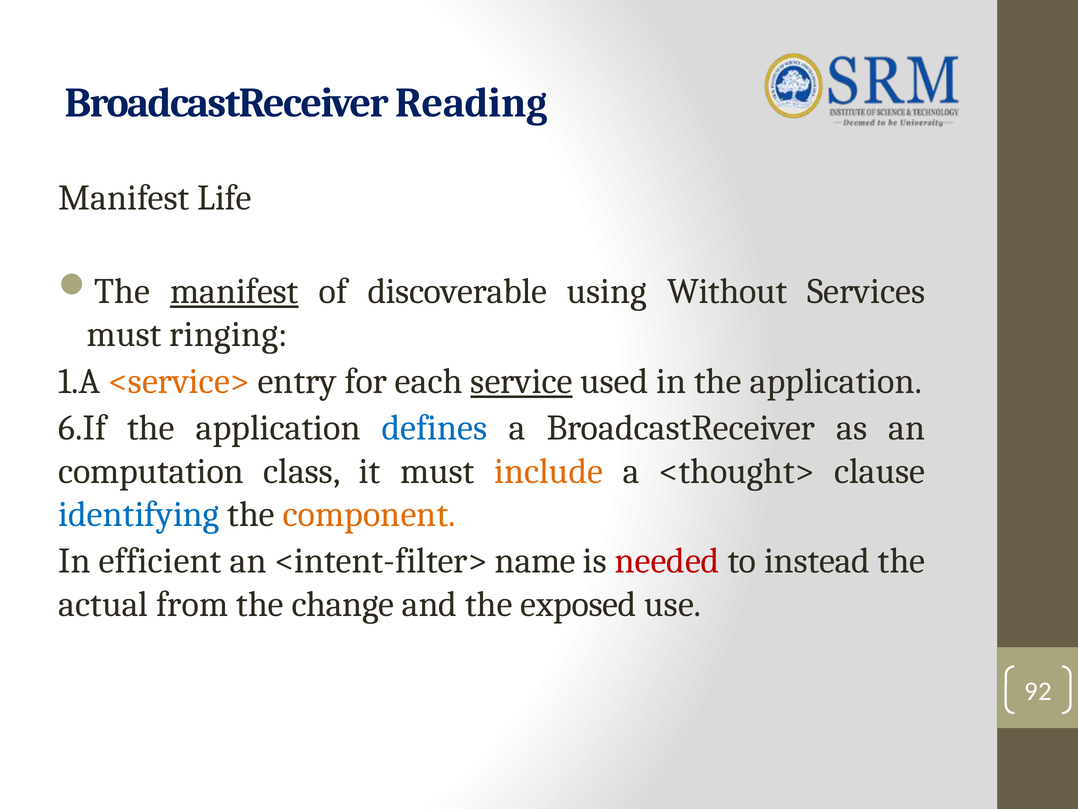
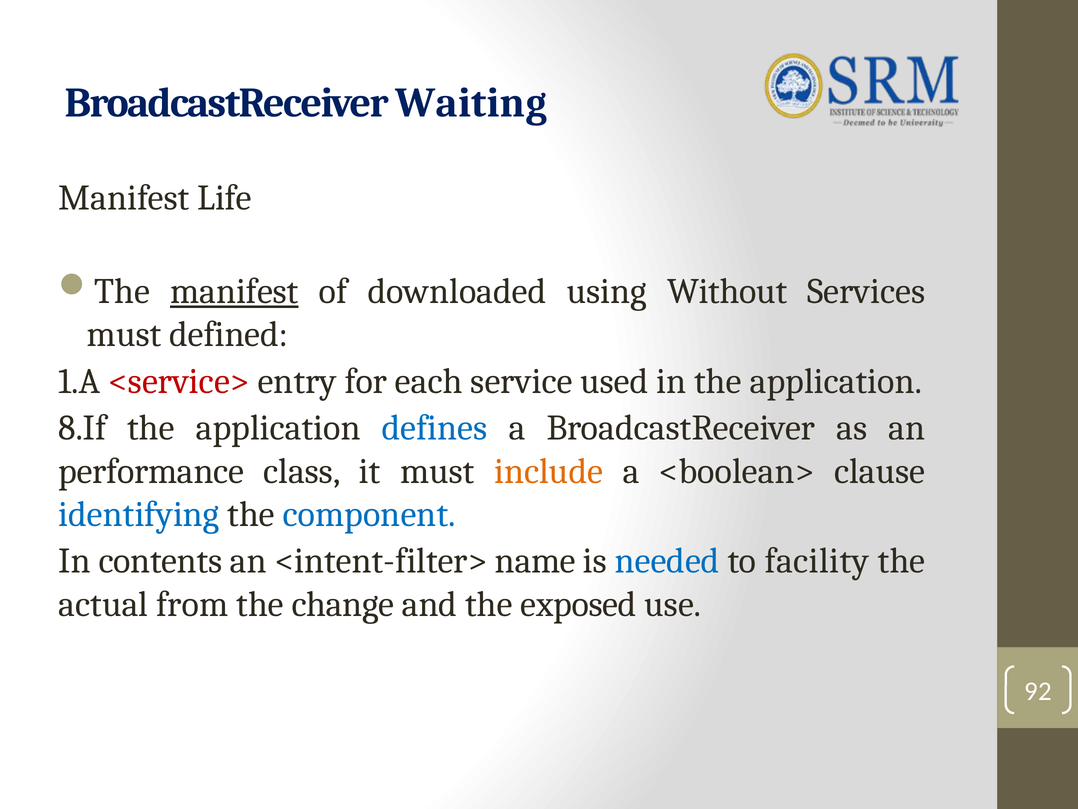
Reading: Reading -> Waiting (471, 103)
discoverable: discoverable -> downloaded (457, 291)
ringing: ringing -> defined (229, 334)
<service> colour: orange -> red (179, 381)
service underline: present -> none (521, 381)
6.If: 6.If -> 8.If (82, 428)
computation: computation -> performance (151, 471)
<thought>: <thought> -> <boolean> (737, 471)
component colour: orange -> blue (369, 514)
efficient: efficient -> contents (160, 561)
needed colour: red -> blue (667, 561)
instead: instead -> facility (817, 561)
